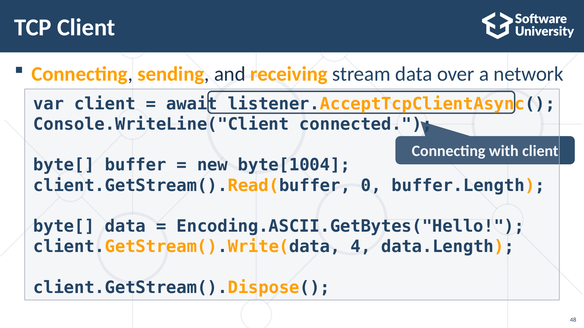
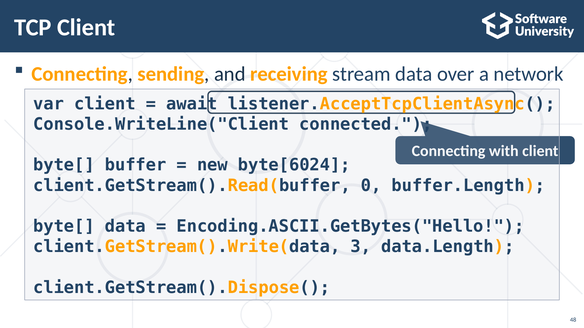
byte[1004: byte[1004 -> byte[6024 (294, 165)
4: 4 -> 3 (361, 247)
